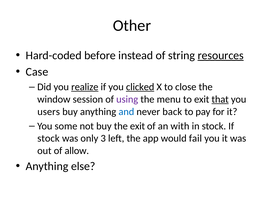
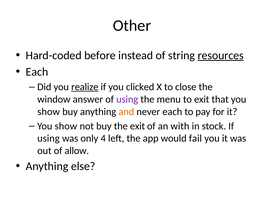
Case: Case -> Each (37, 72)
clicked underline: present -> none (140, 87)
session: session -> answer (88, 99)
that underline: present -> none (220, 99)
users: users -> show (49, 112)
and colour: blue -> orange (126, 112)
never back: back -> each (172, 112)
some: some -> show (66, 126)
stock: stock -> using (48, 138)
3: 3 -> 4 (103, 138)
